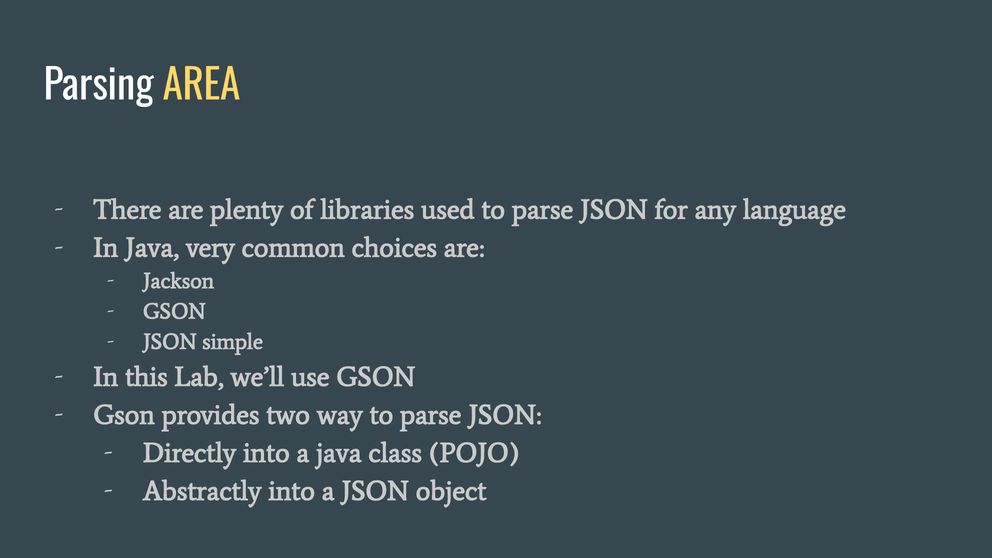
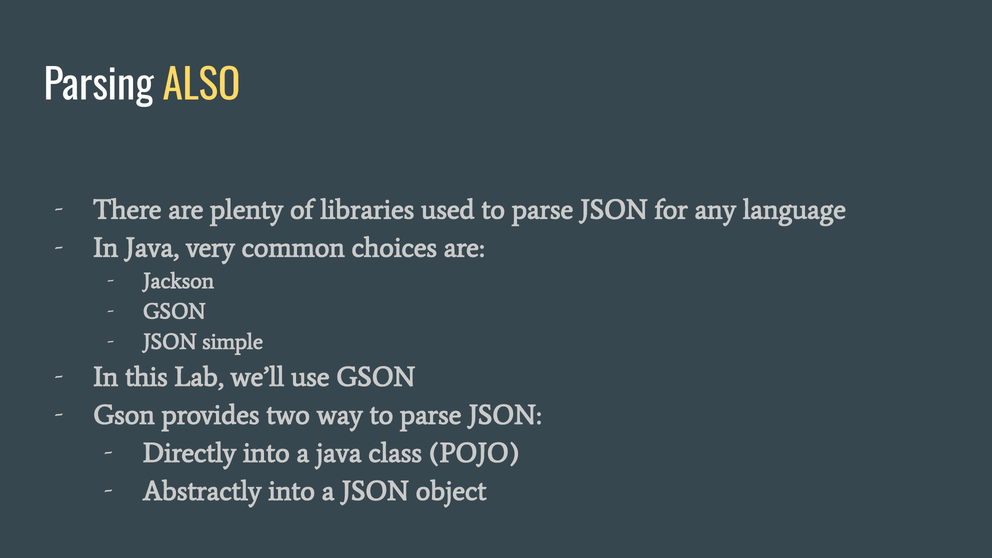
AREA: AREA -> ALSO (202, 86)
